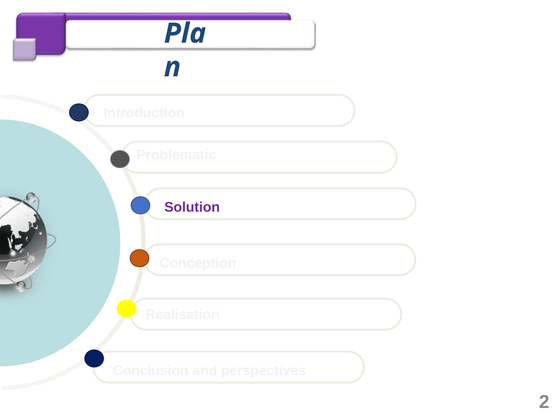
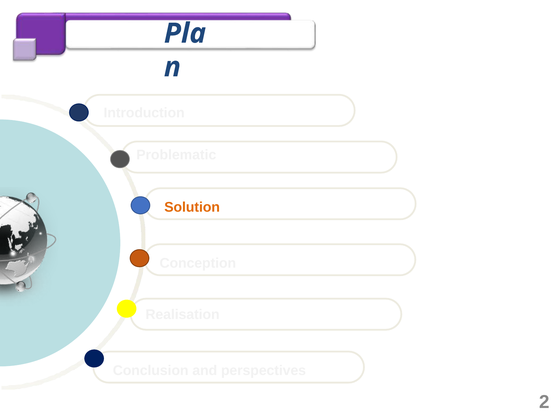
Solution colour: purple -> orange (192, 207)
